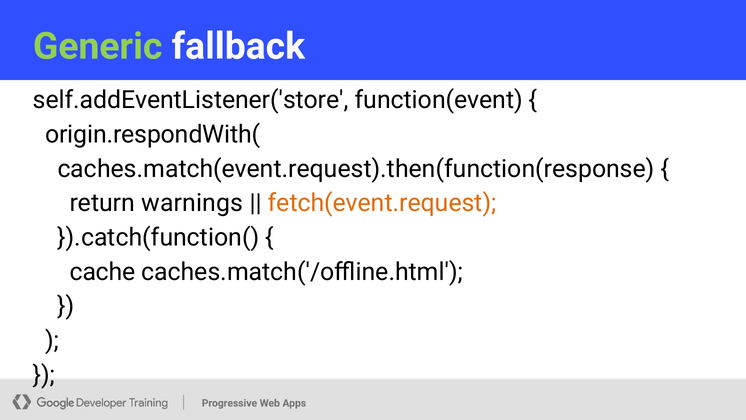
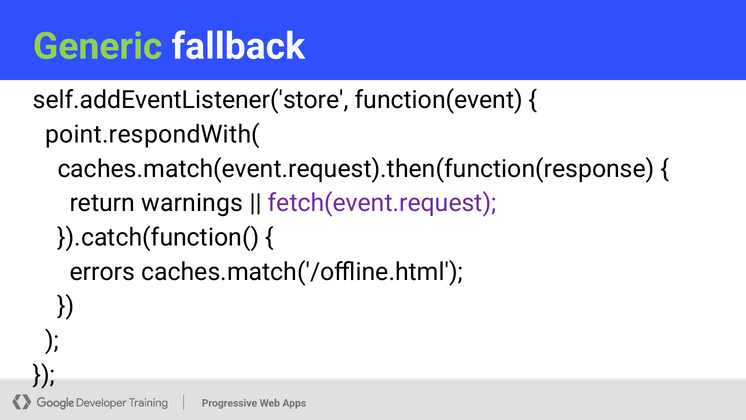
origin.respondWith(: origin.respondWith( -> point.respondWith( (153, 134)
fetch(event.request colour: orange -> purple (382, 203)
cache: cache -> errors (102, 272)
